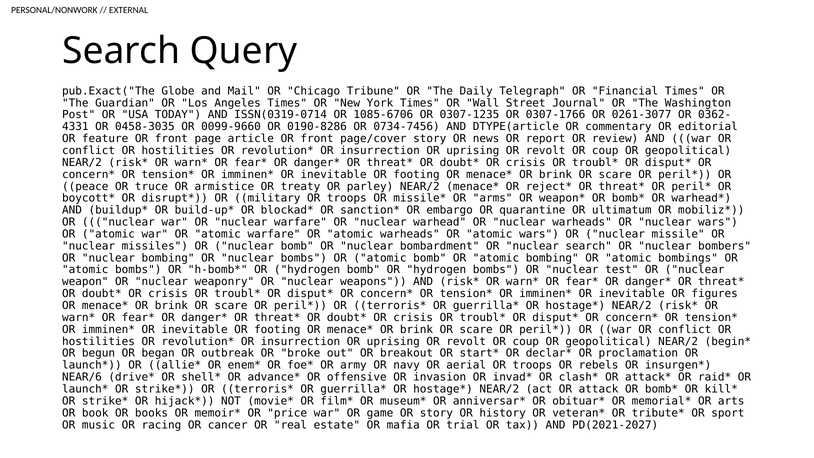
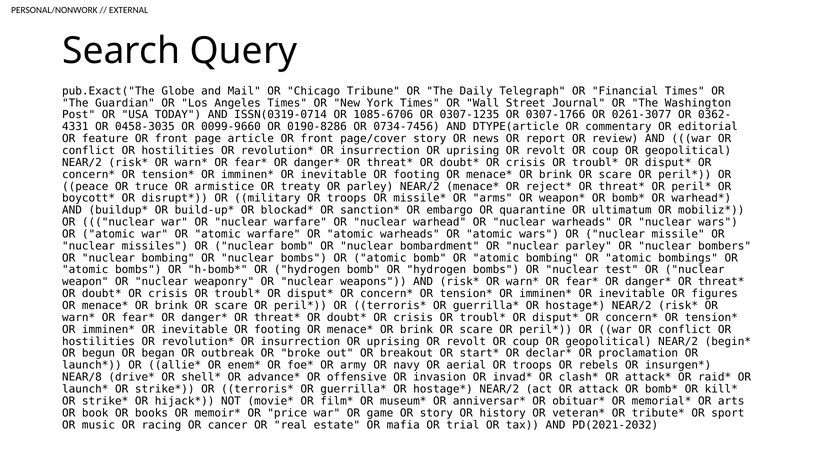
nuclear search: search -> parley (589, 246)
NEAR/6: NEAR/6 -> NEAR/8 (82, 377)
PD(2021-2027: PD(2021-2027 -> PD(2021-2032 (615, 425)
